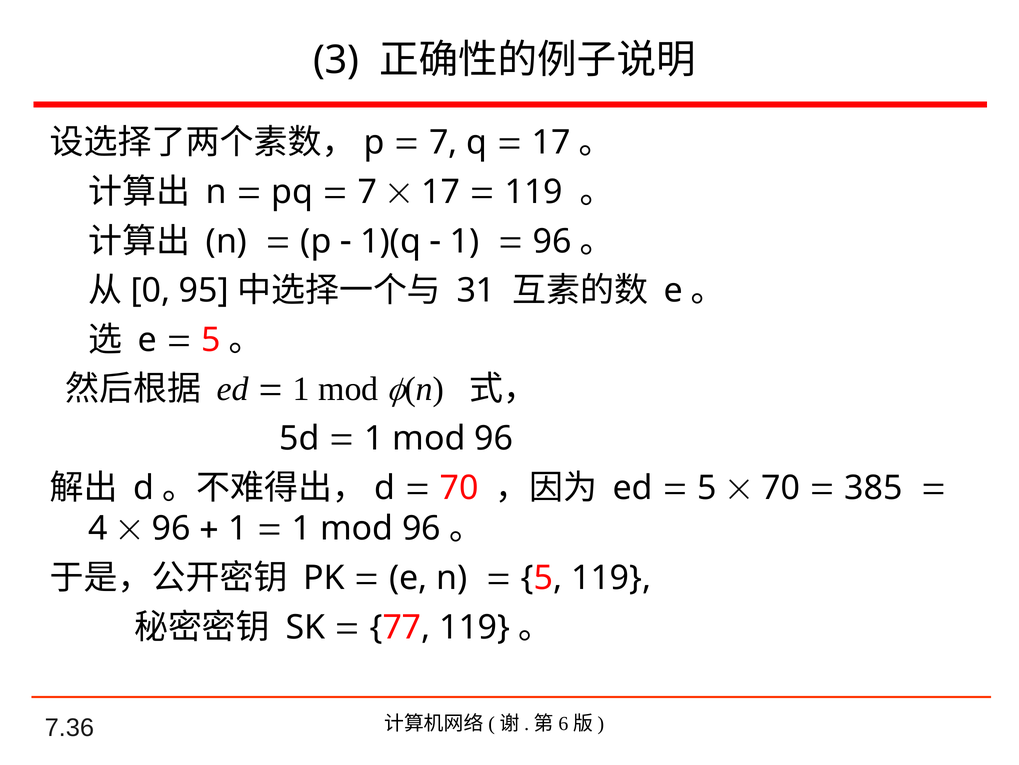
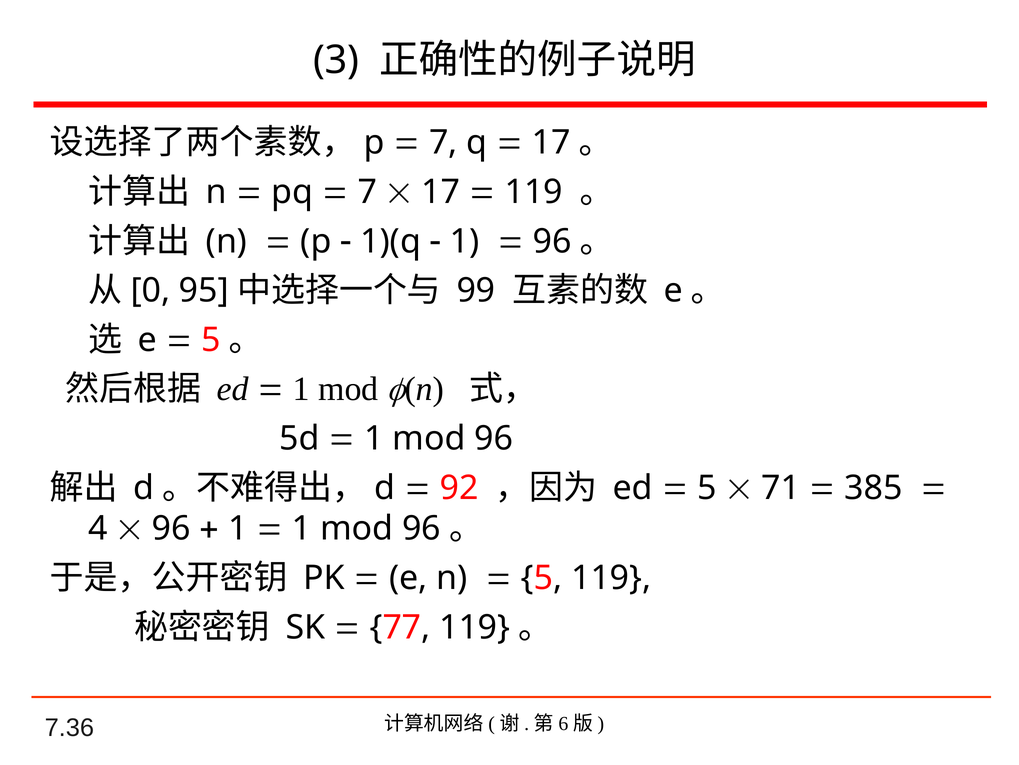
31: 31 -> 99 (476, 290)
70: 70 -> 92 (459, 487)
70: 70 -> 71 (781, 487)
